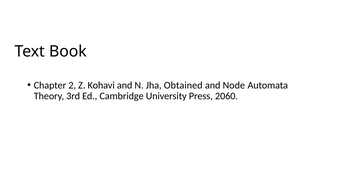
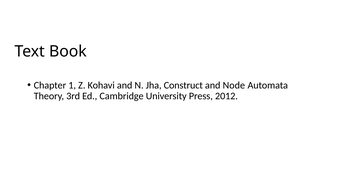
2: 2 -> 1 (72, 85)
Obtained: Obtained -> Construct (183, 85)
2060: 2060 -> 2012 (226, 96)
